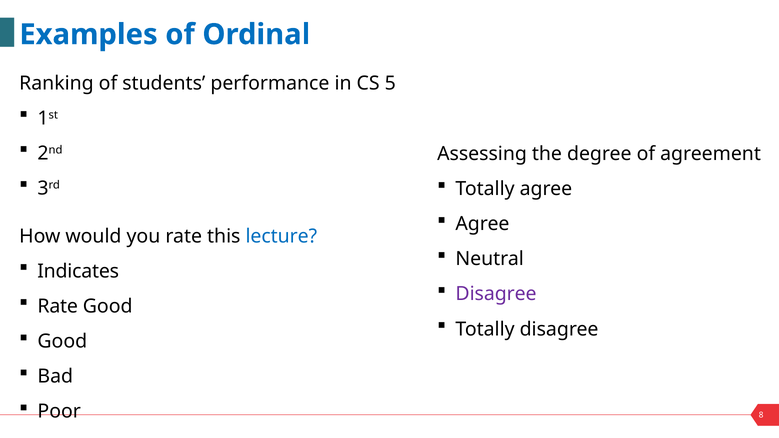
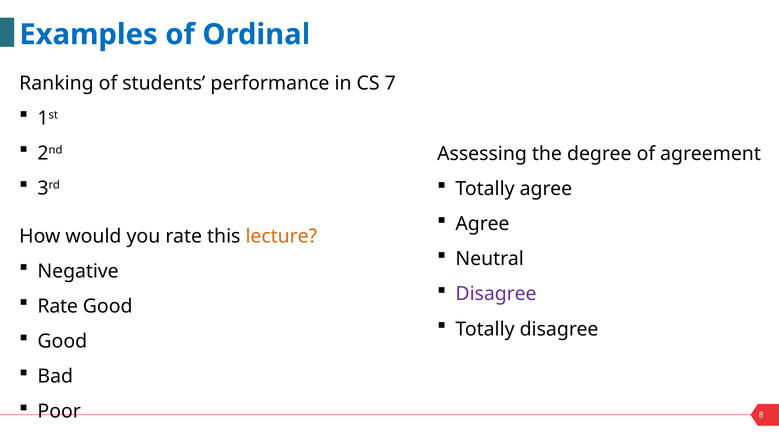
5: 5 -> 7 (390, 83)
lecture colour: blue -> orange (281, 236)
Indicates: Indicates -> Negative (78, 271)
